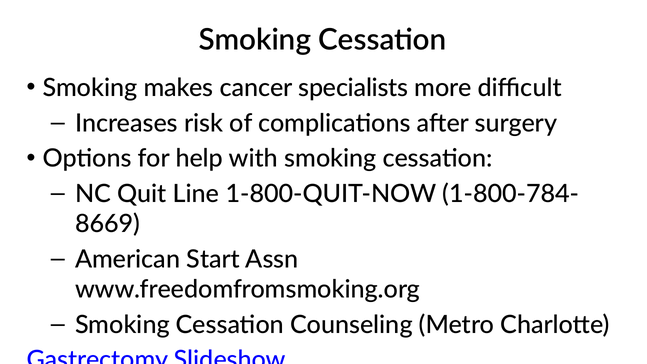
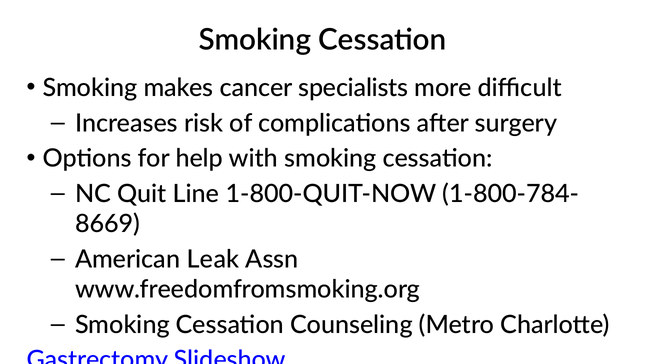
Start: Start -> Leak (213, 259)
